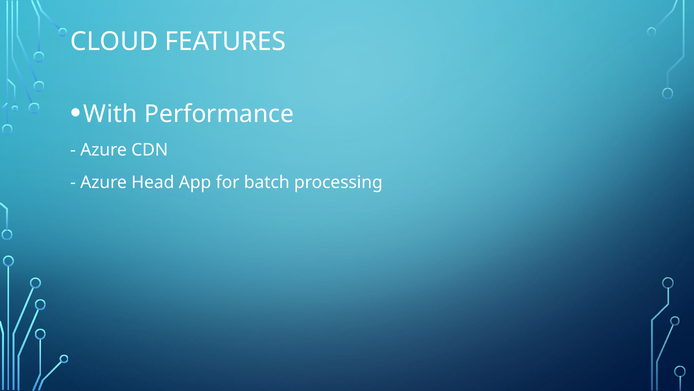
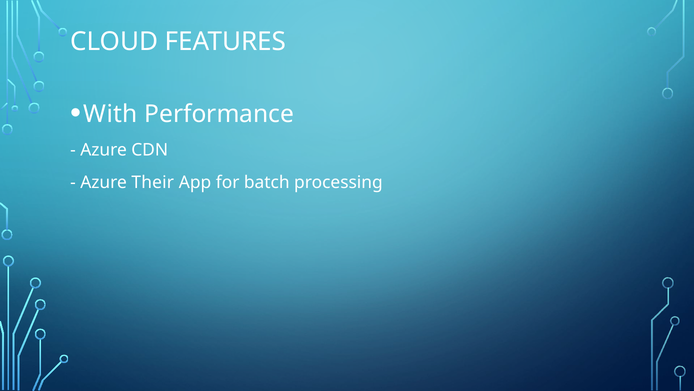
Head: Head -> Their (153, 182)
